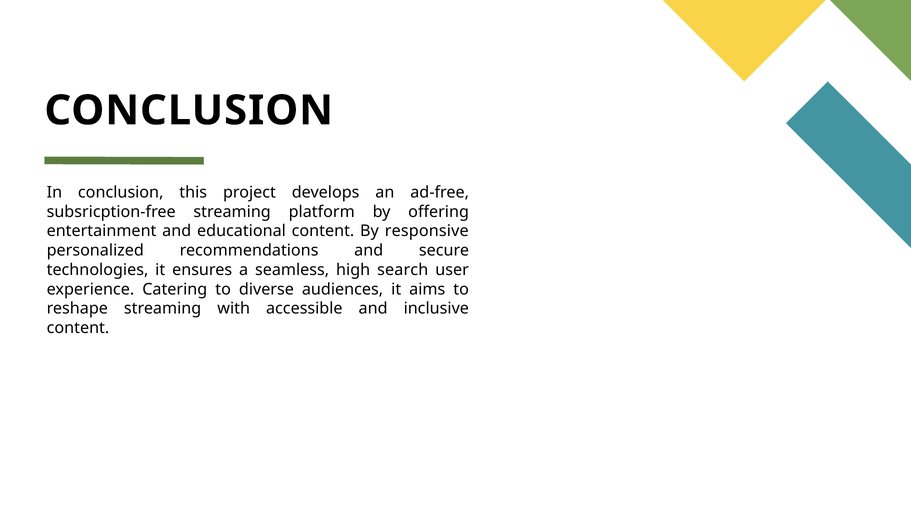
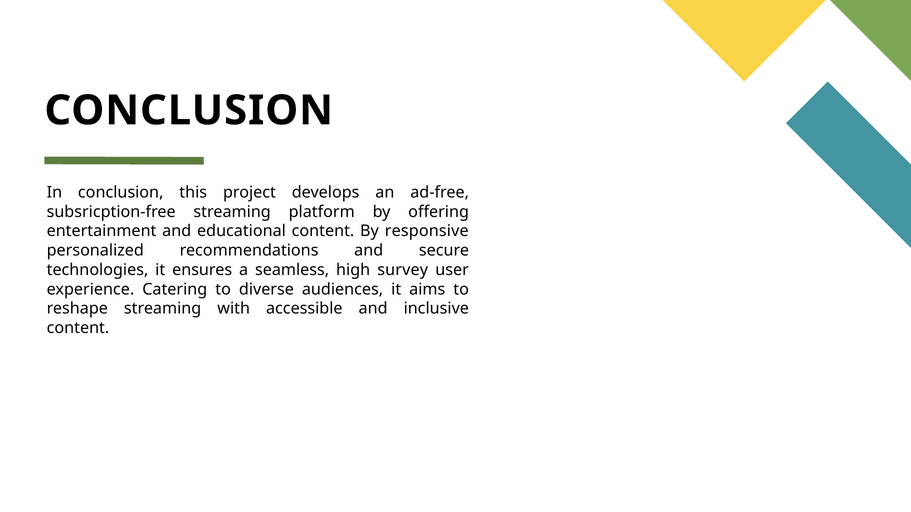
search: search -> survey (403, 270)
